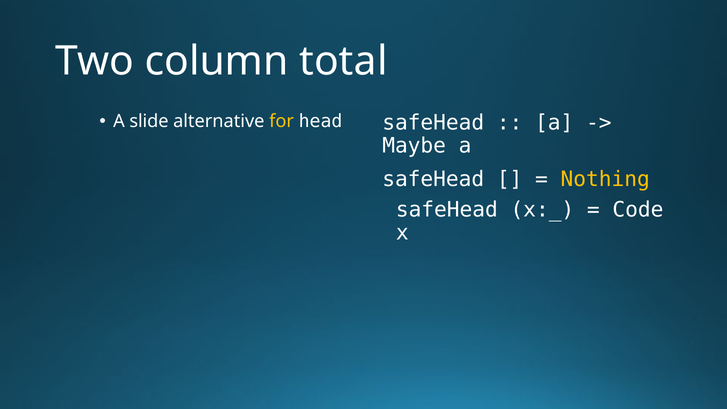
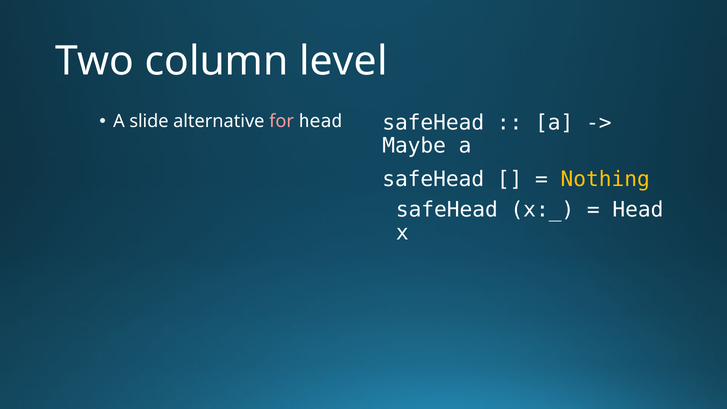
total: total -> level (343, 61)
for colour: yellow -> pink (282, 121)
Code: Code -> Head (638, 210)
